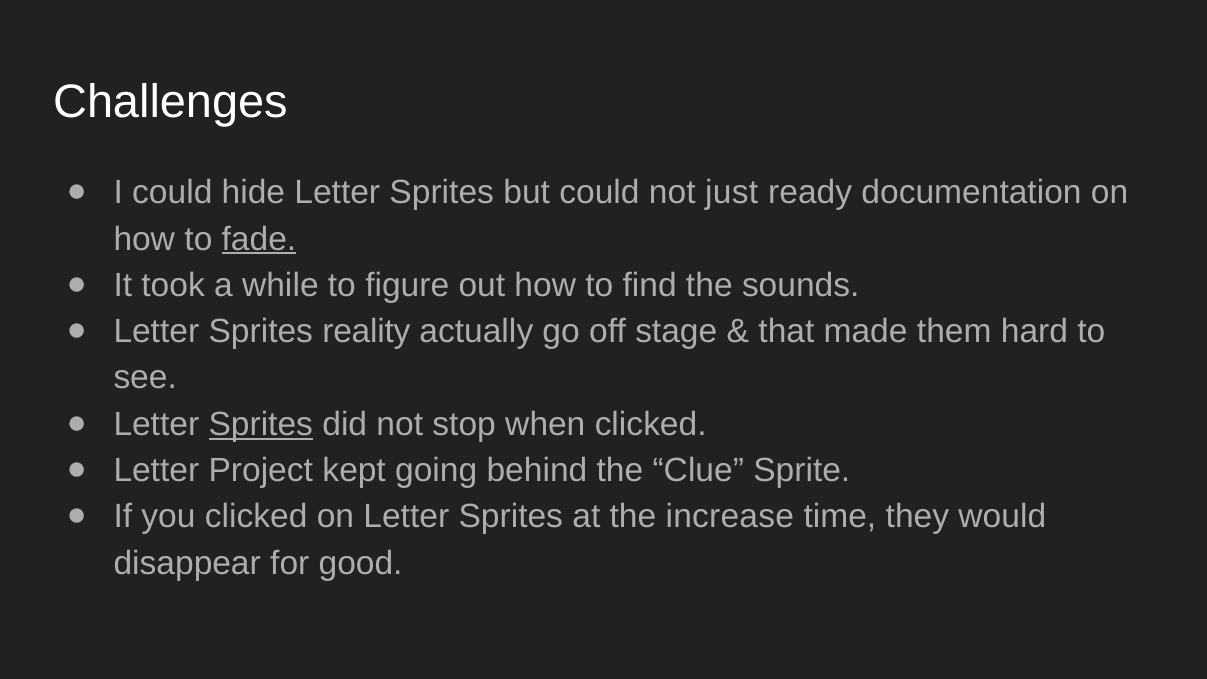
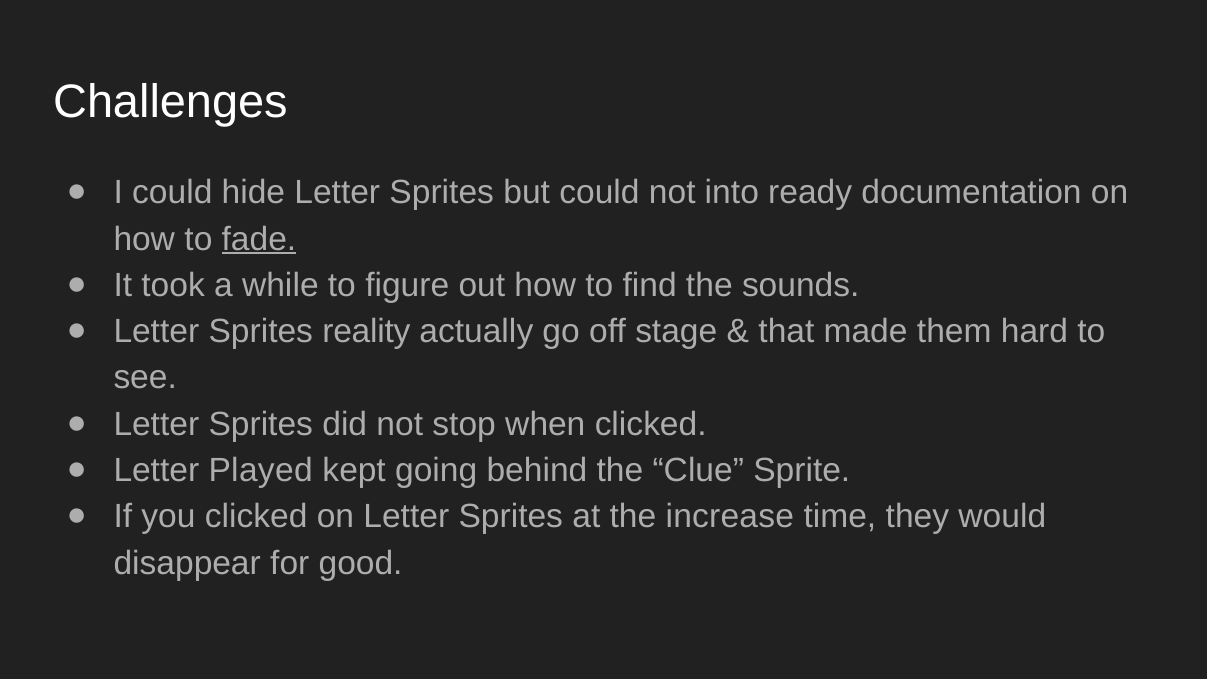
just: just -> into (732, 193)
Sprites underline: present -> none (261, 424)
Project: Project -> Played (261, 470)
